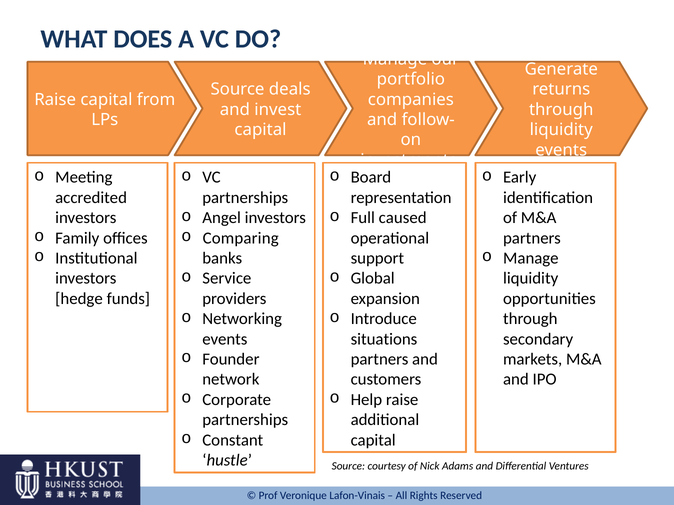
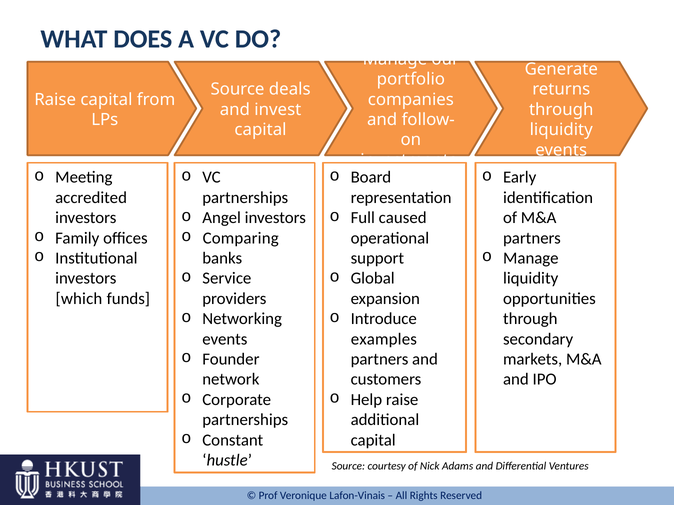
hedge: hedge -> which (79, 299)
situations: situations -> examples (384, 339)
